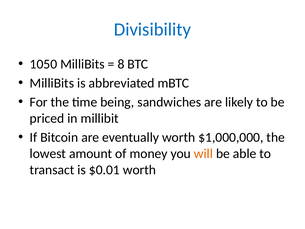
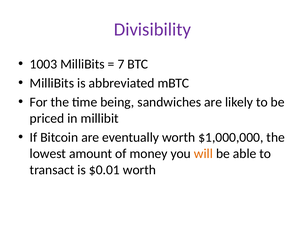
Divisibility colour: blue -> purple (152, 30)
1050: 1050 -> 1003 (43, 64)
8: 8 -> 7 (121, 64)
